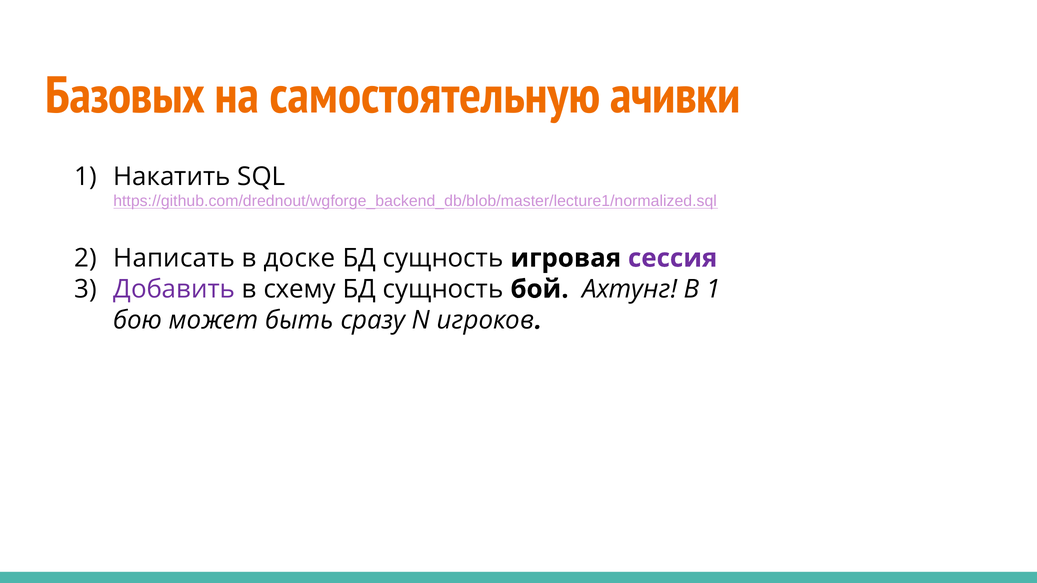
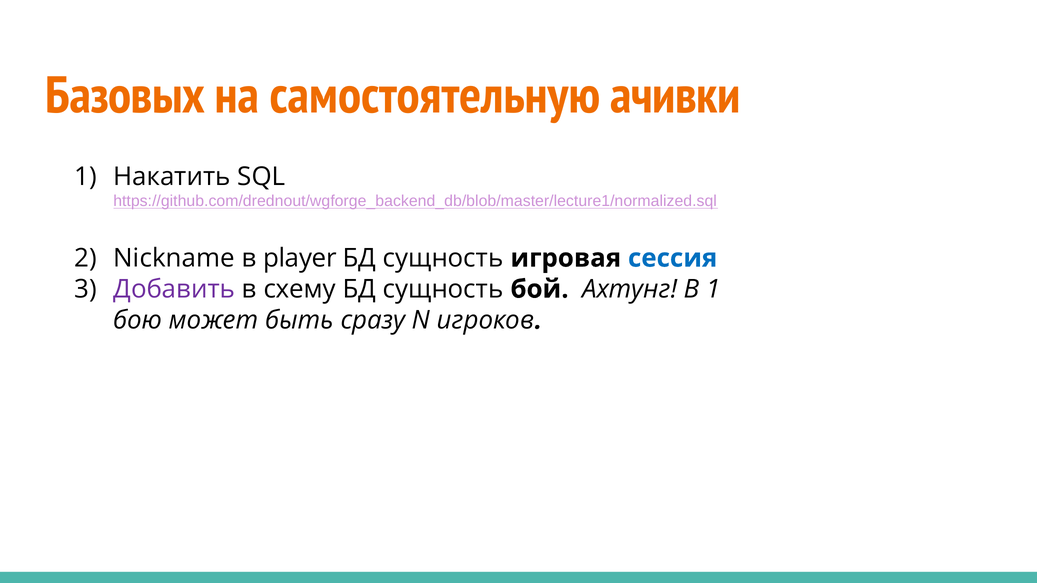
Написать: Написать -> Nickname (174, 258)
доске: доске -> player (300, 258)
сессия colour: purple -> blue (673, 258)
